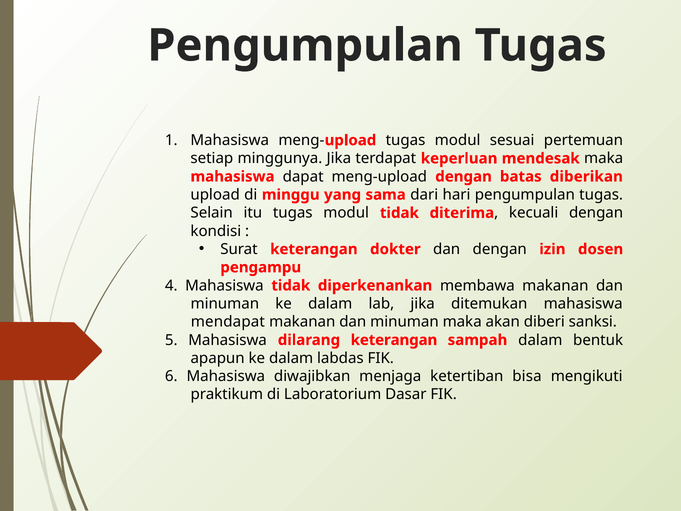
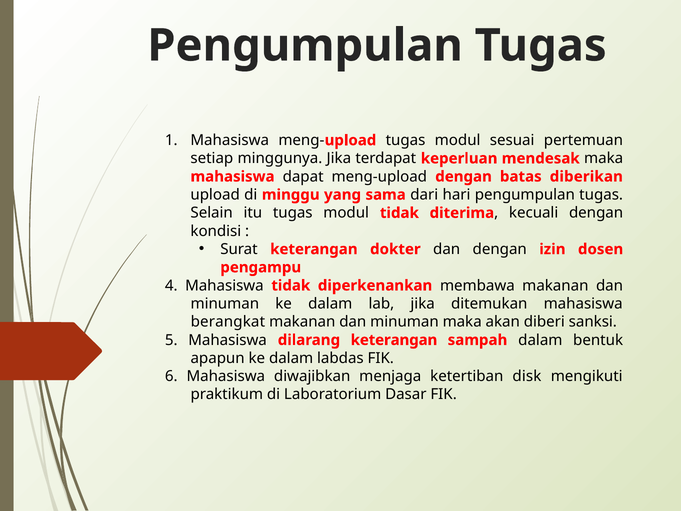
mendapat: mendapat -> berangkat (228, 322)
bisa: bisa -> disk (527, 376)
